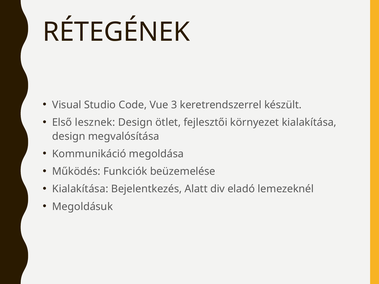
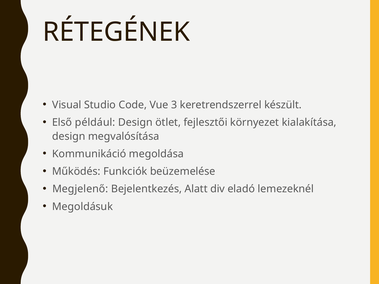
lesznek: lesznek -> például (95, 123)
Kialakítása: Kialakítása -> Megjelenő (80, 189)
